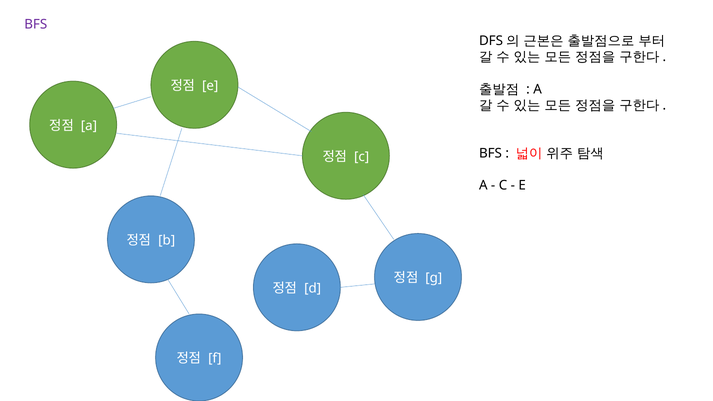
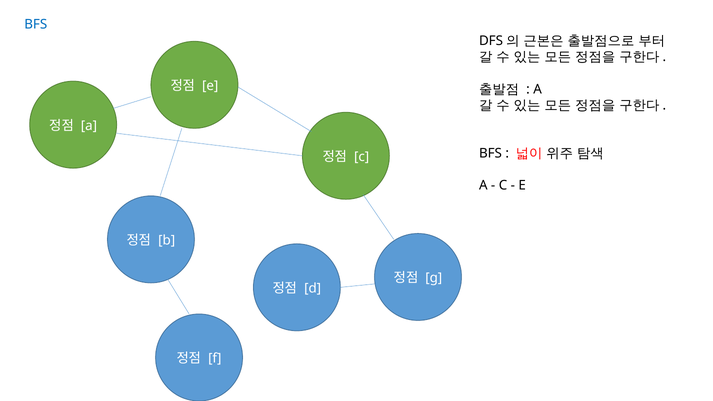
BFS colour: purple -> blue (36, 24)
